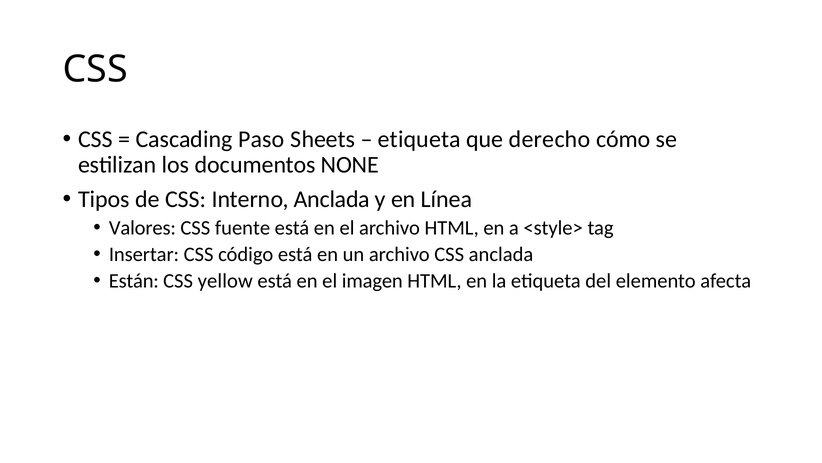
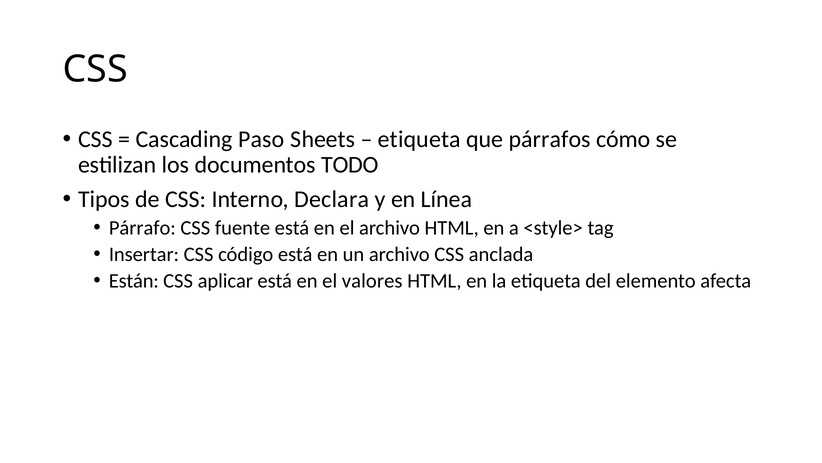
derecho: derecho -> párrafos (550, 139)
NONE: NONE -> TODO (350, 165)
Interno Anclada: Anclada -> Declara (332, 199)
Valores: Valores -> Párrafo (142, 228)
yellow: yellow -> aplicar (225, 280)
imagen: imagen -> valores (372, 280)
